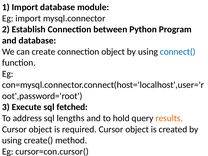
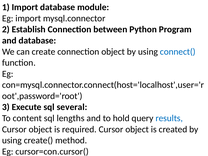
fetched: fetched -> several (72, 107)
address: address -> content (27, 118)
results colour: orange -> blue (169, 118)
